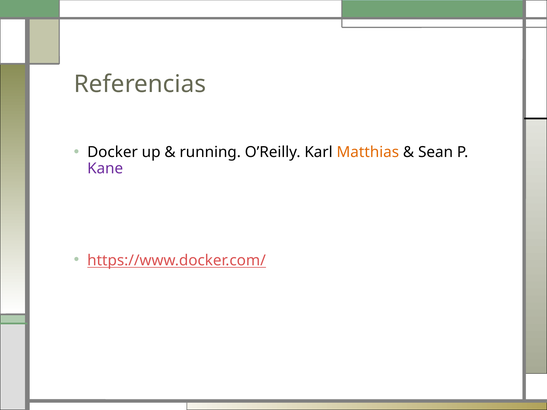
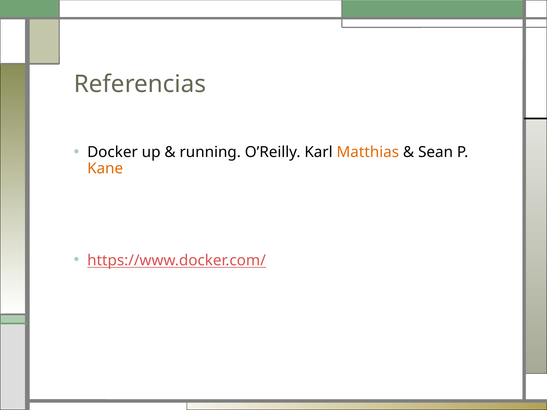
Kane colour: purple -> orange (105, 169)
